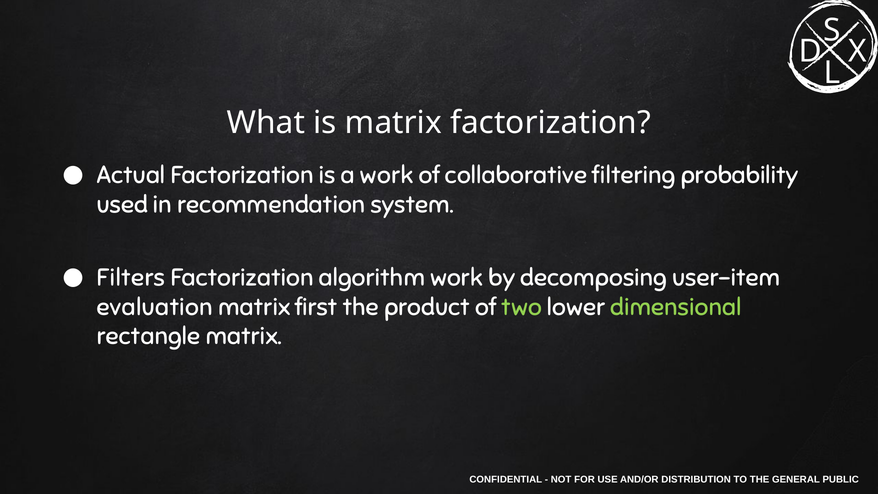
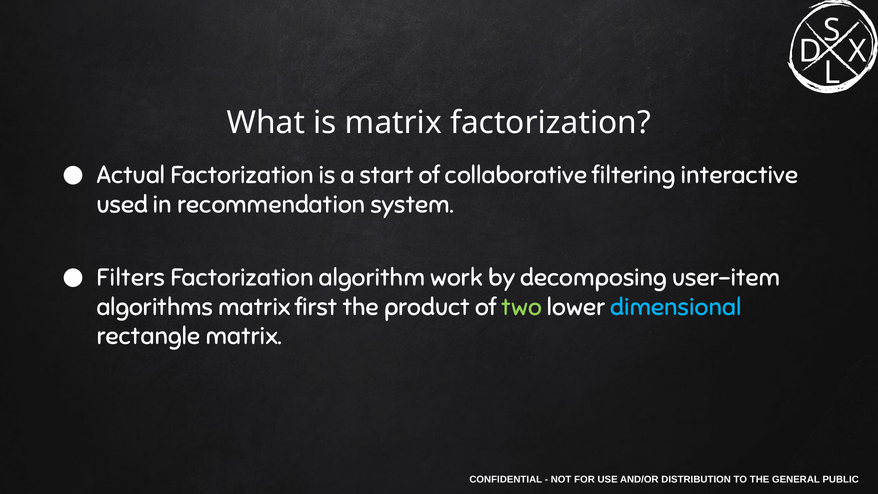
a work: work -> start (387, 175)
probability: probability -> interactive (739, 175)
evaluation: evaluation -> algorithms (155, 307)
dimensional colour: light green -> light blue (676, 307)
